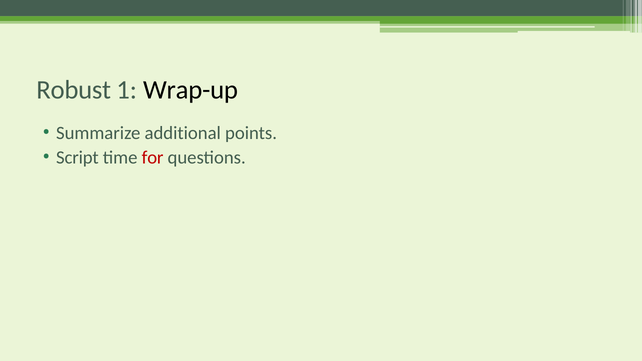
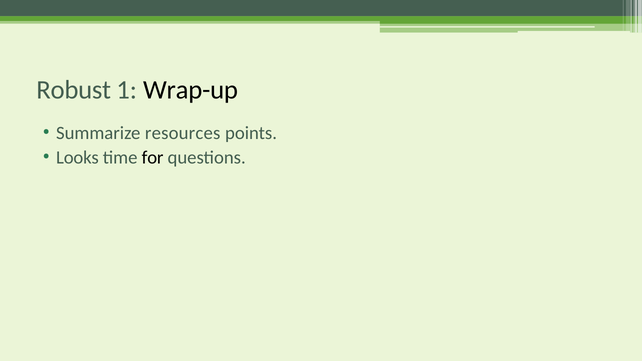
additional: additional -> resources (183, 133)
Script: Script -> Looks (77, 158)
for colour: red -> black (153, 158)
